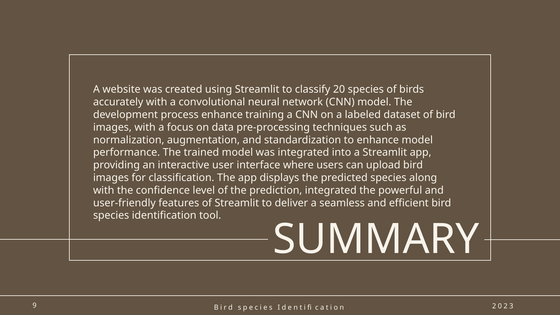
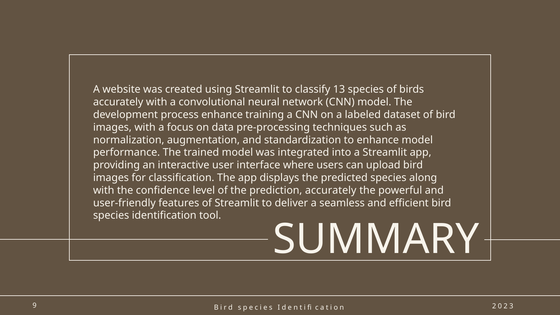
20: 20 -> 13 (339, 89)
prediction integrated: integrated -> accurately (331, 190)
